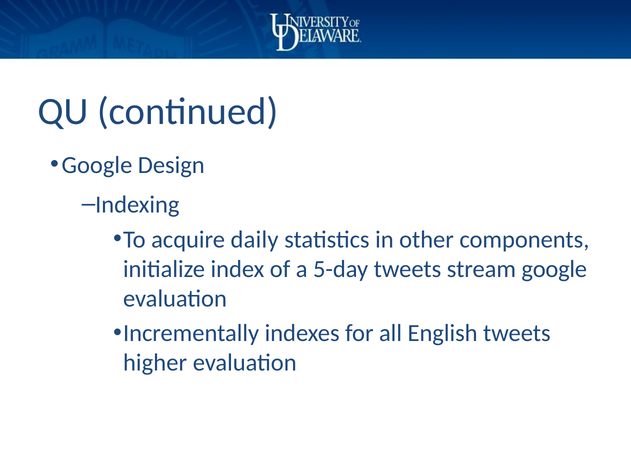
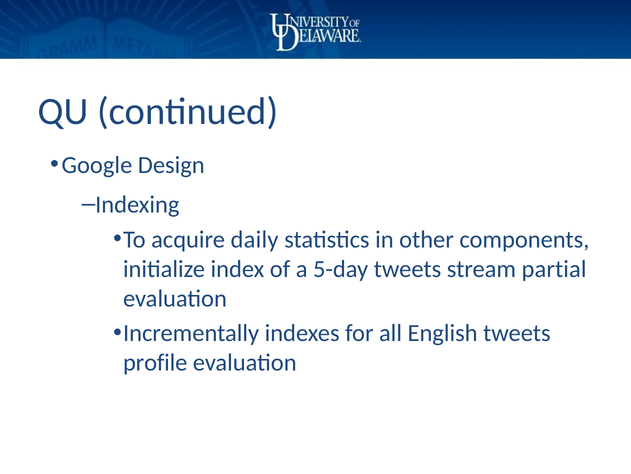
stream google: google -> partial (554, 269)
higher: higher -> profile (155, 362)
